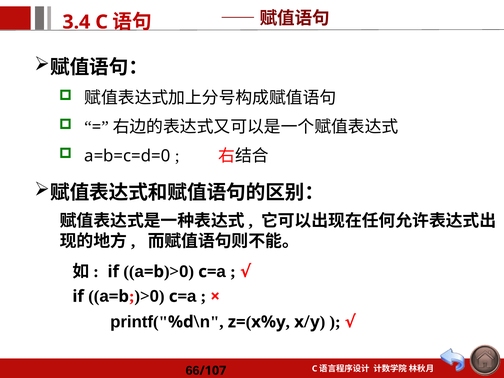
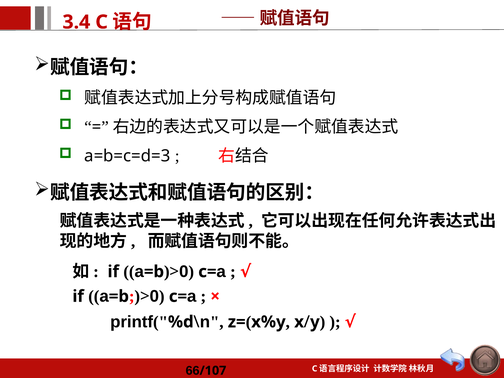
a=b=c=d=0: a=b=c=d=0 -> a=b=c=d=3 (127, 156)
